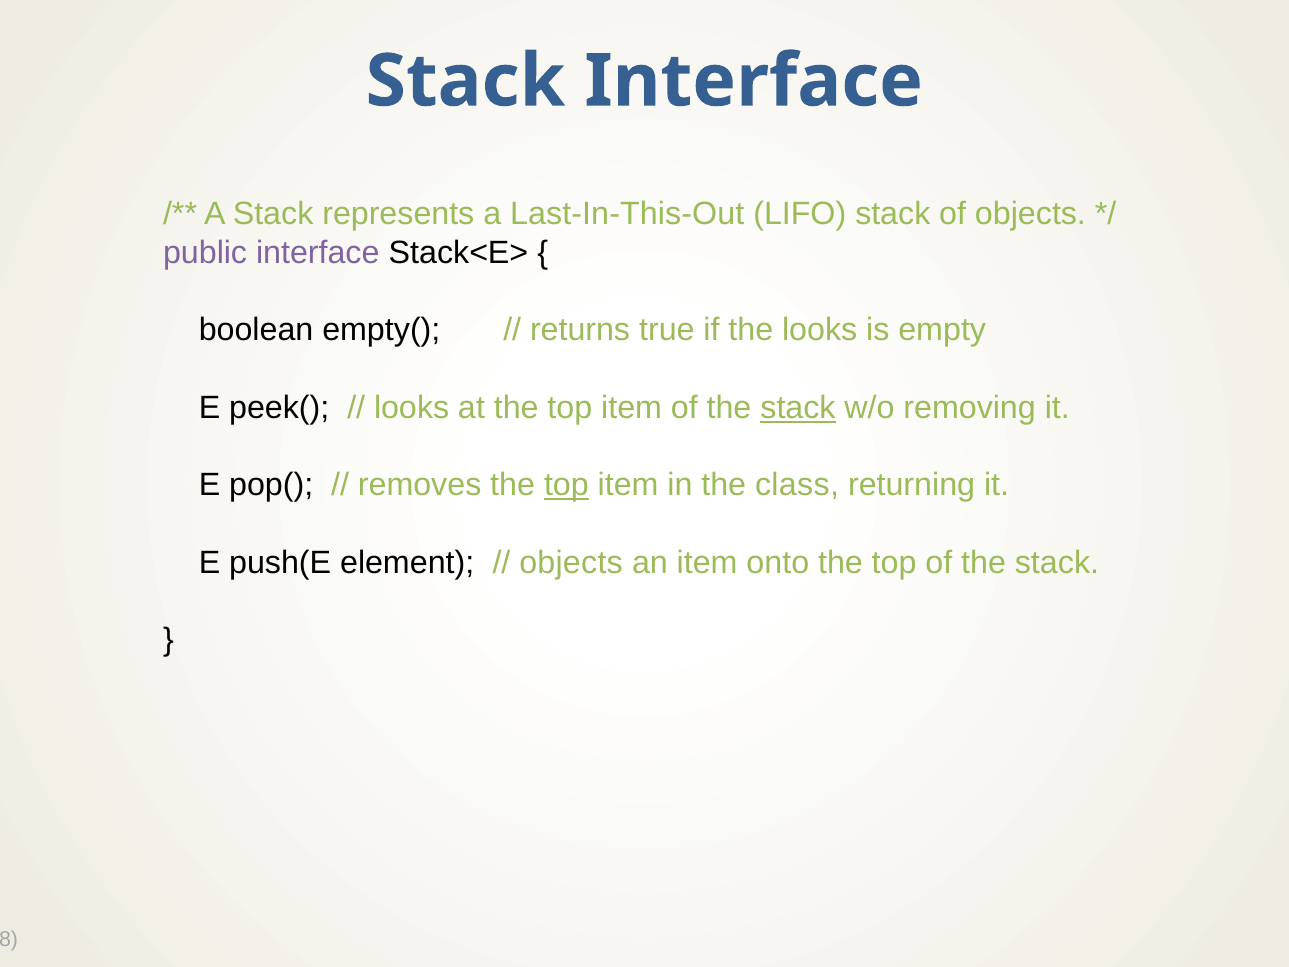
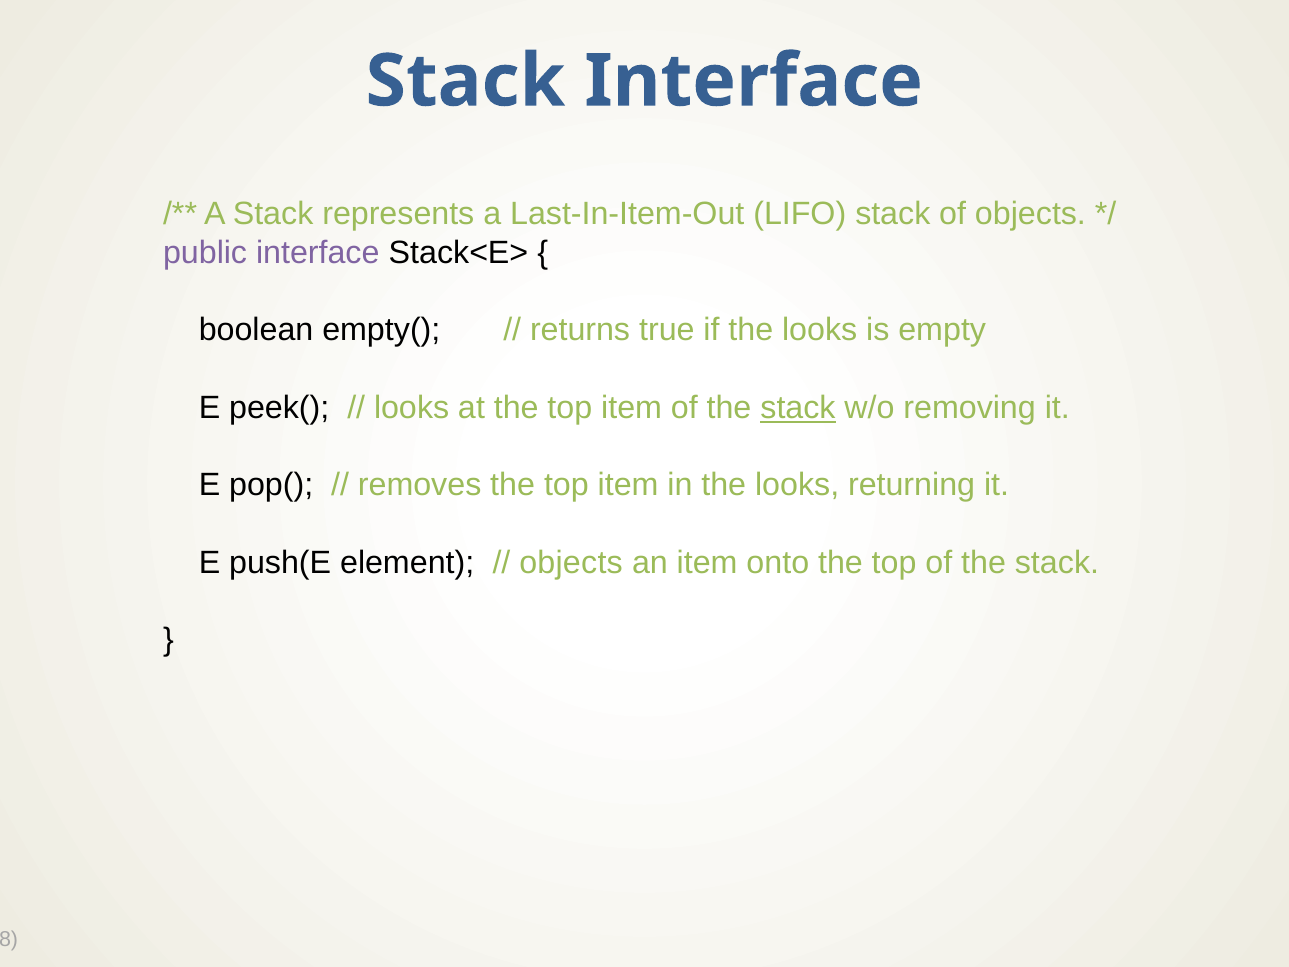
Last-In-This-Out: Last-In-This-Out -> Last-In-Item-Out (627, 214)
top underline: present -> none (566, 485)
in the class: class -> looks (797, 485)
